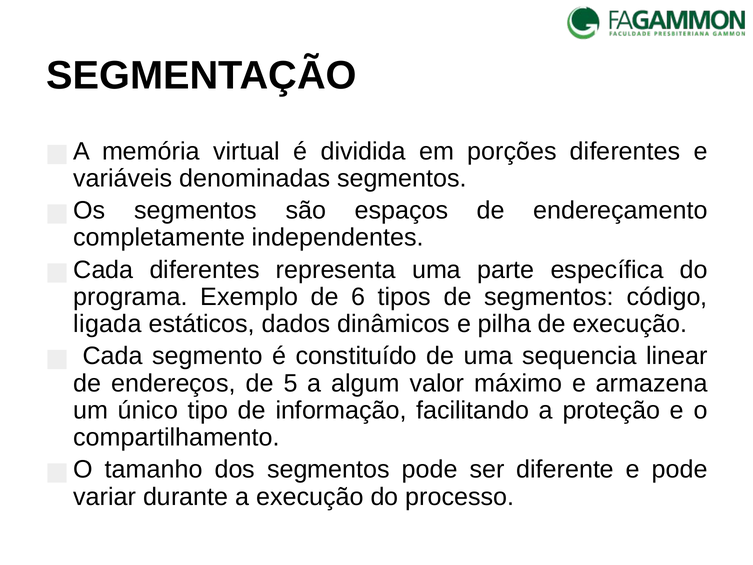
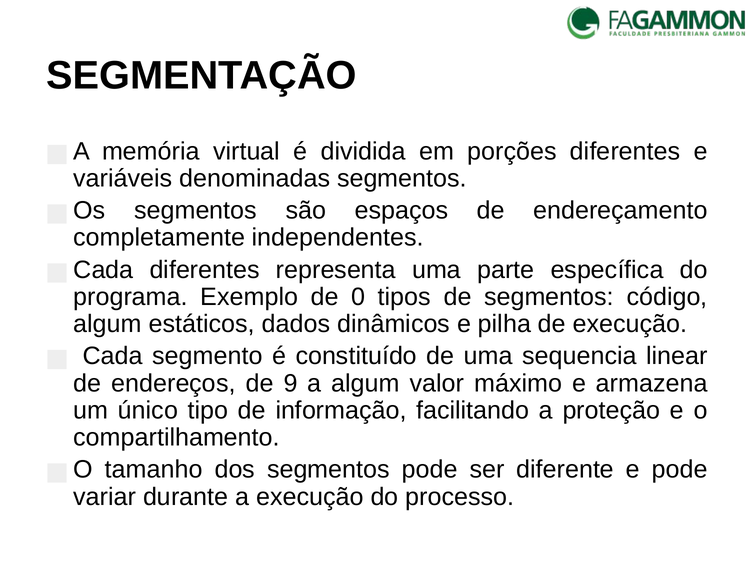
6: 6 -> 0 (358, 297)
ligada: ligada -> algum (108, 324)
5: 5 -> 9 (291, 383)
